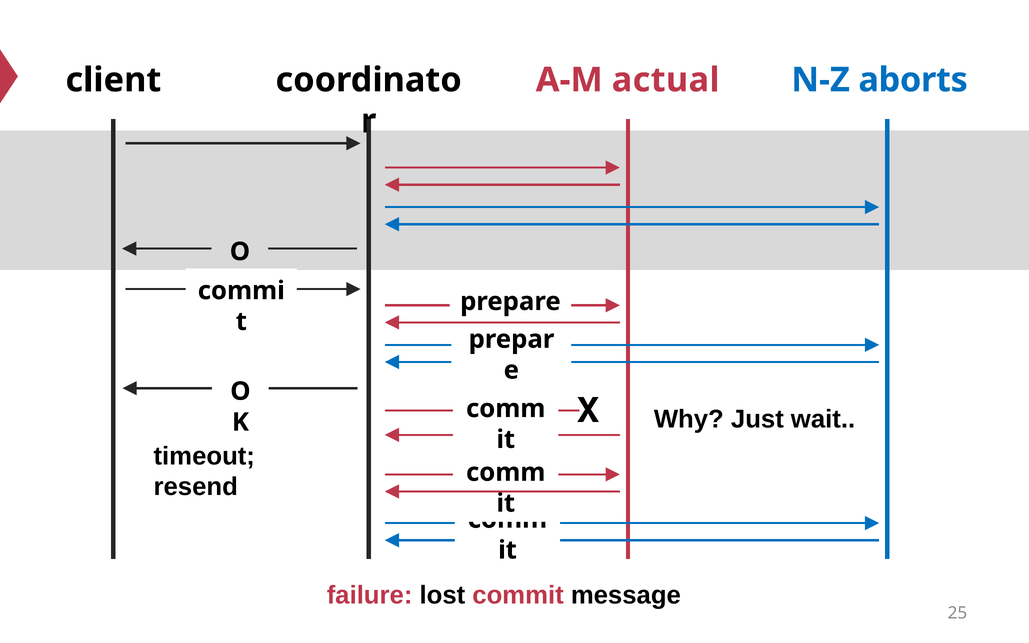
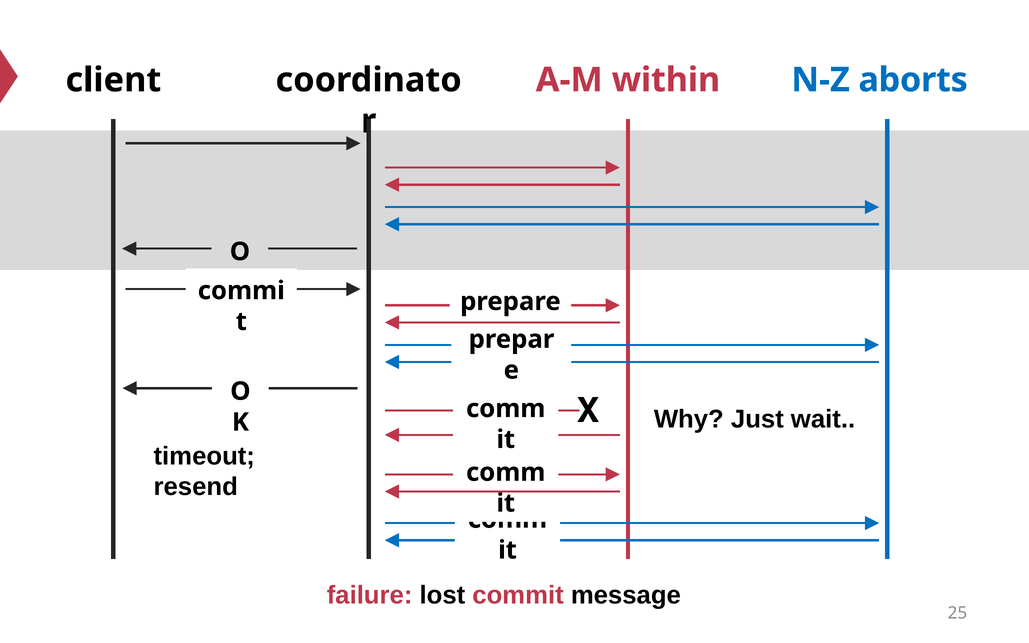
actual: actual -> within (666, 80)
